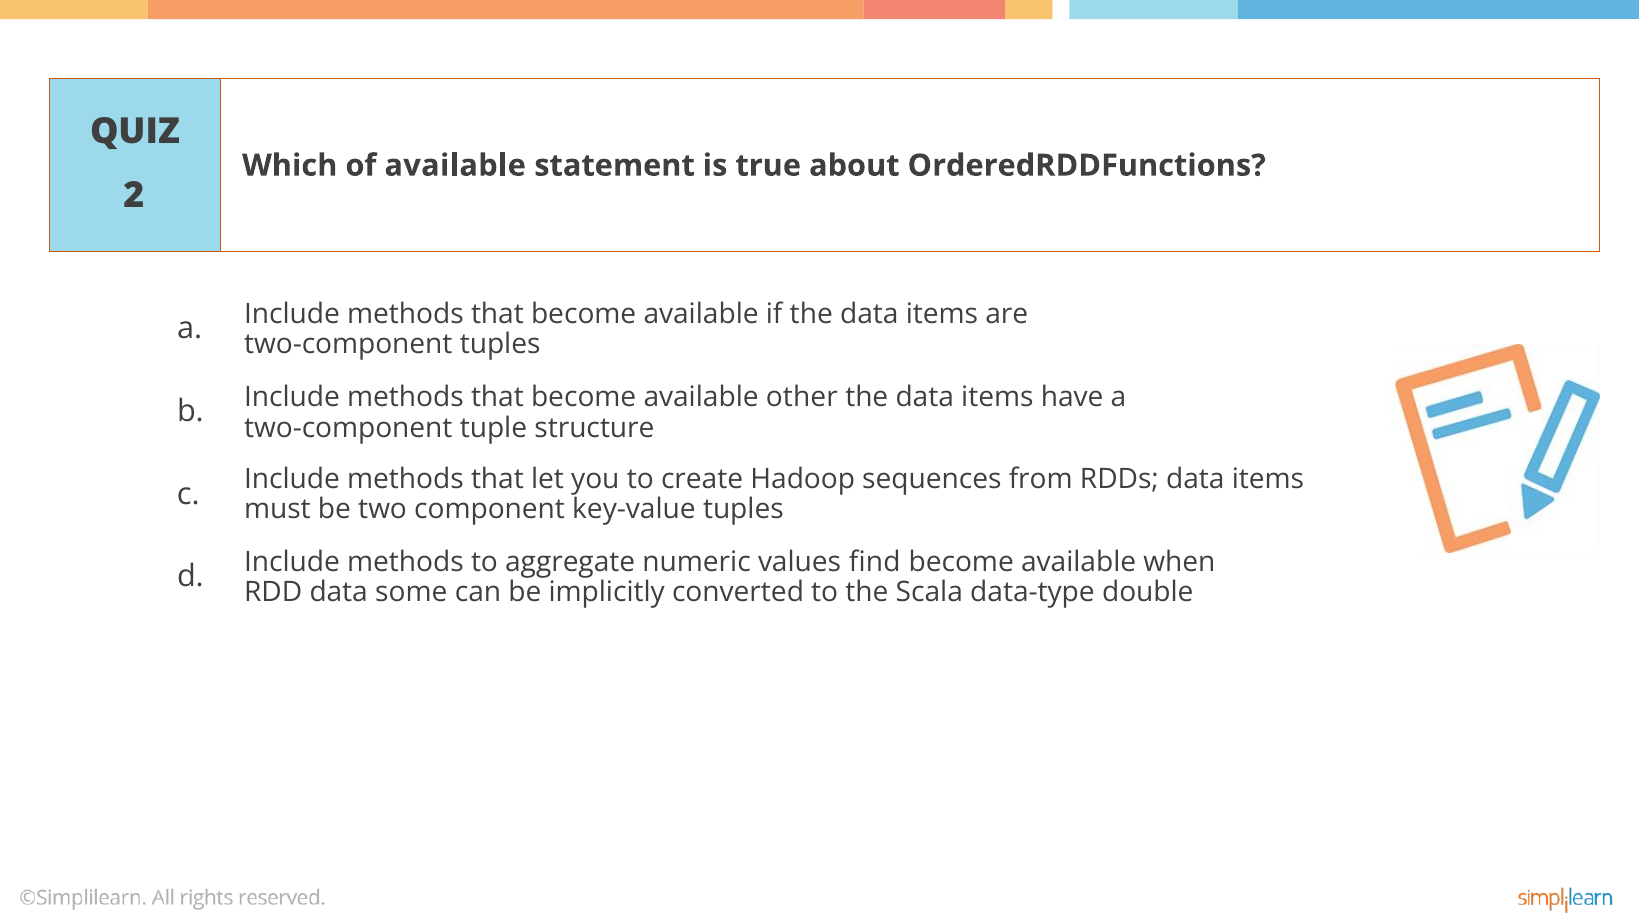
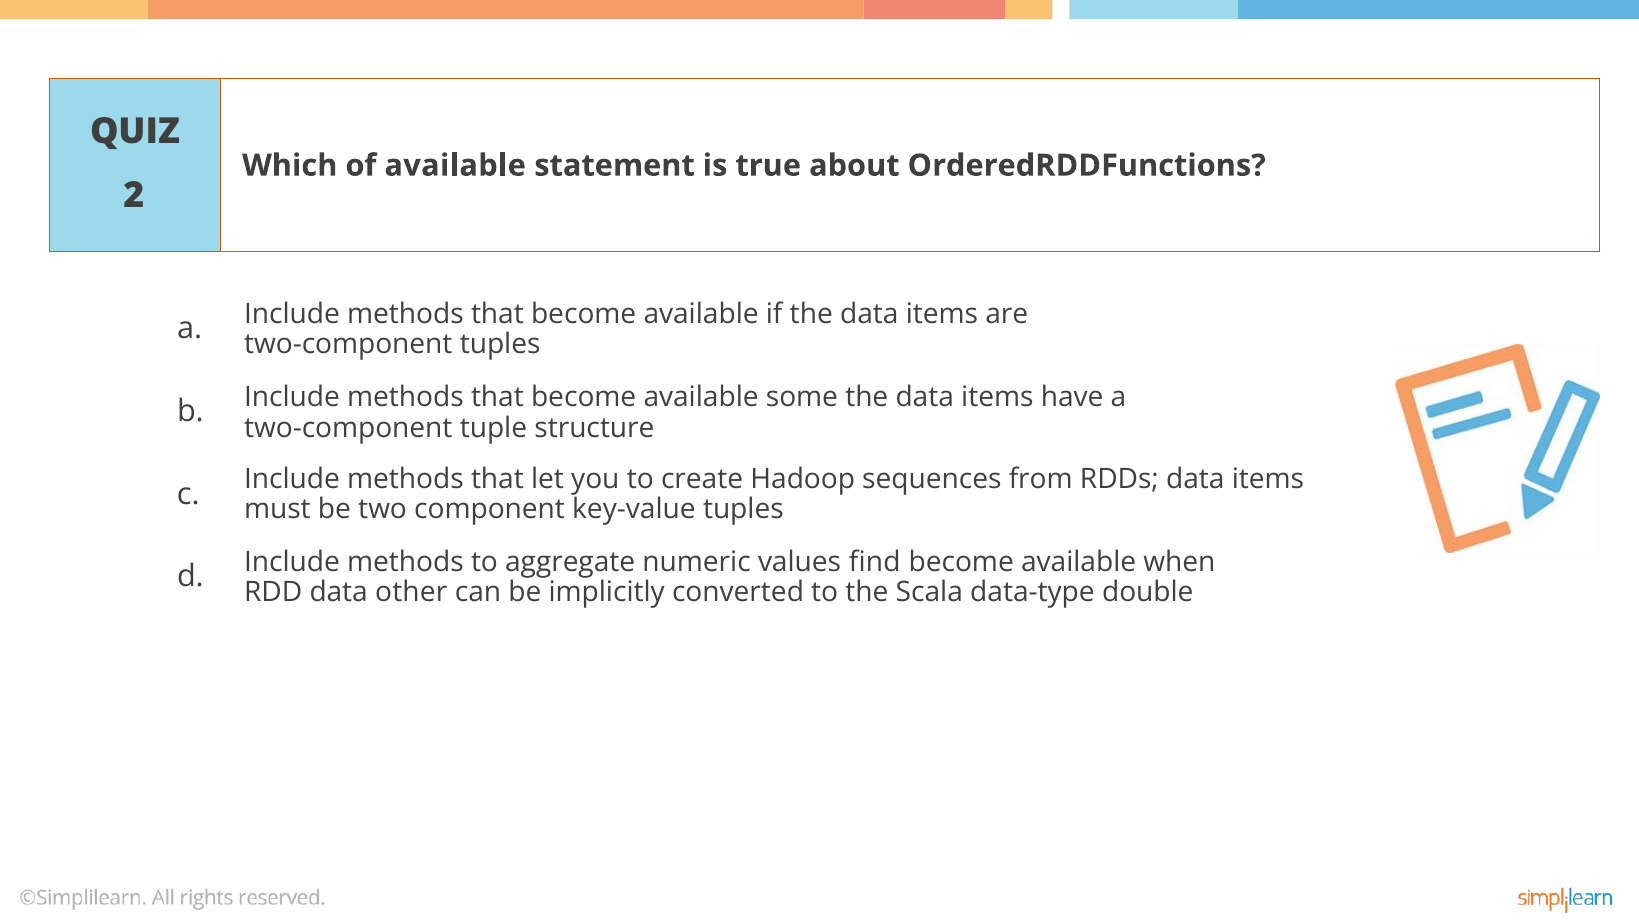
other: other -> some (802, 397)
some: some -> other (411, 592)
